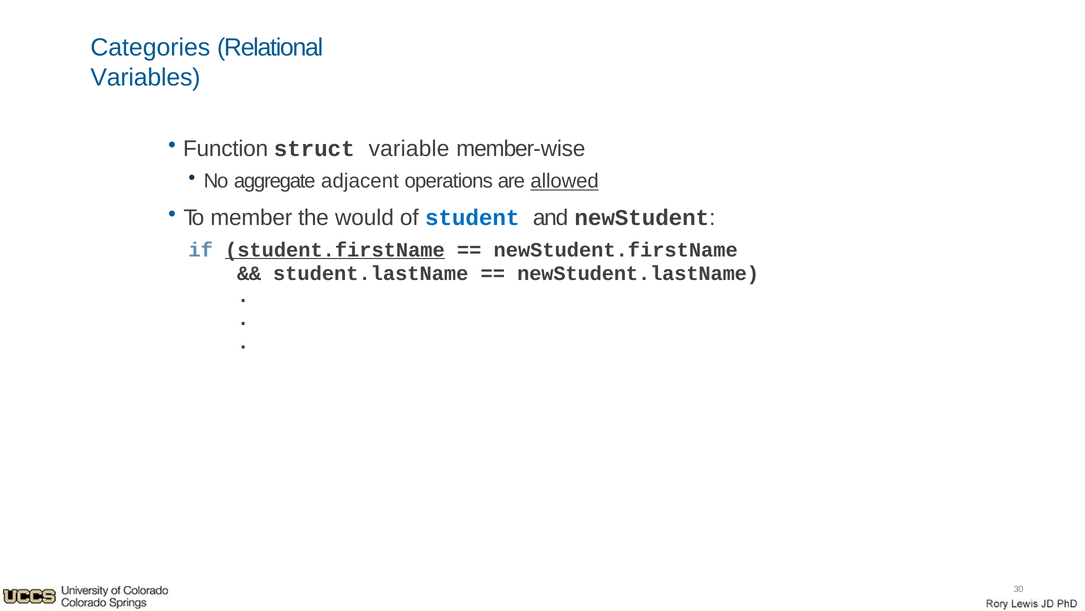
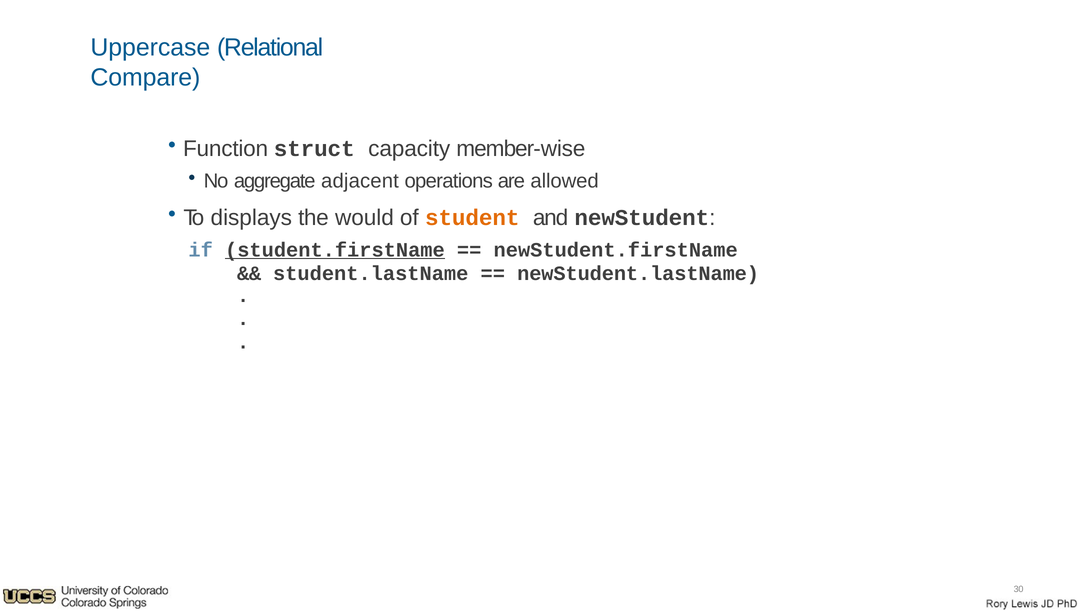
Categories: Categories -> Uppercase (150, 48)
Variables: Variables -> Compare (145, 77)
variable: variable -> capacity (409, 149)
allowed underline: present -> none (565, 181)
member: member -> displays (251, 218)
student colour: blue -> orange (472, 218)
